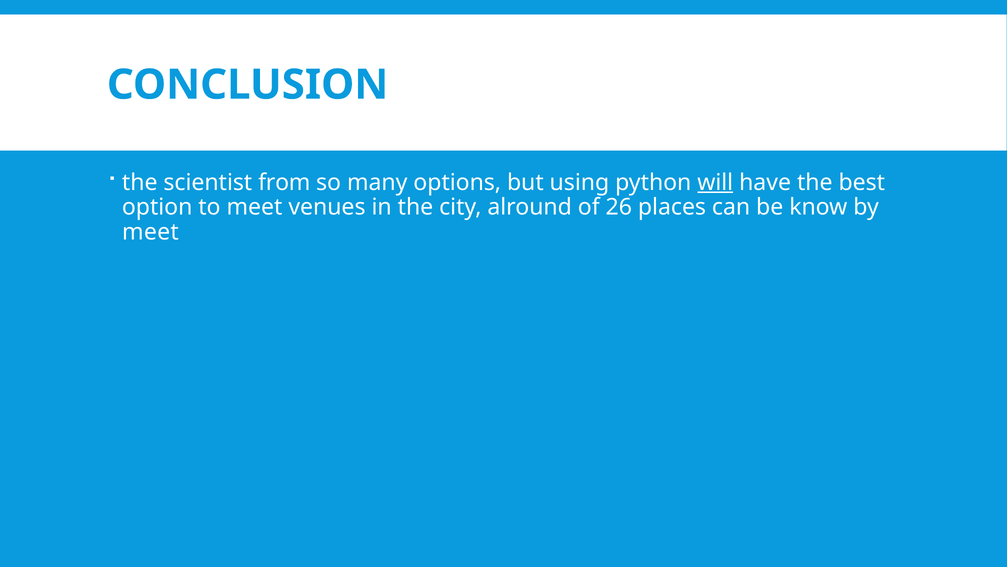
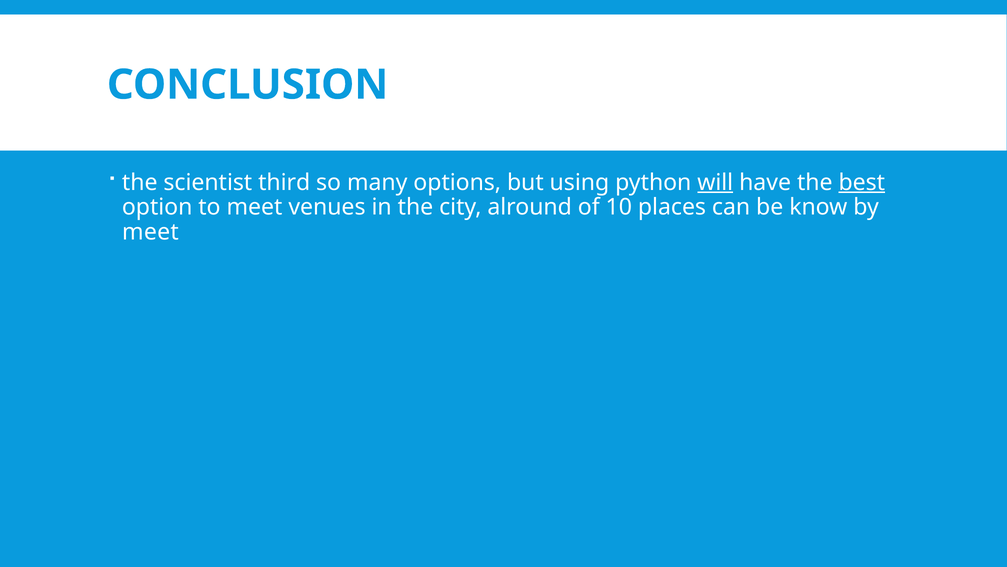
from: from -> third (284, 182)
best underline: none -> present (862, 182)
26: 26 -> 10 (619, 207)
